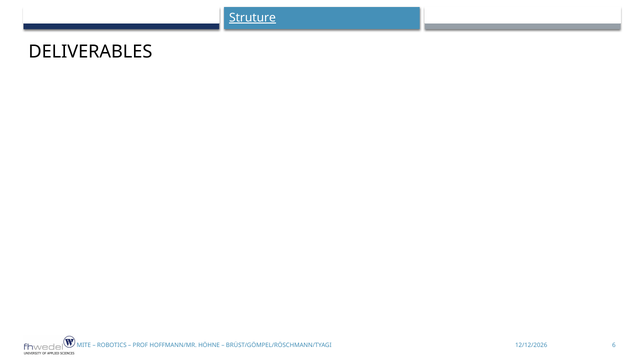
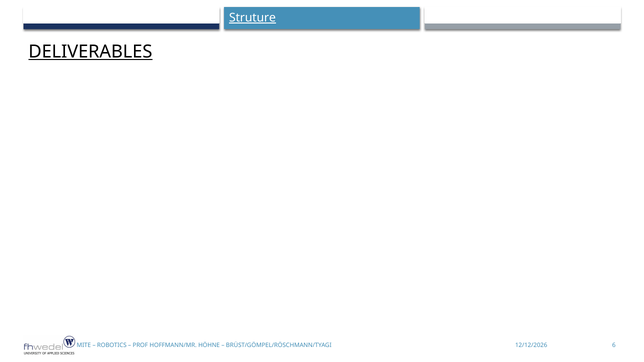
DELIVERABLES underline: none -> present (90, 52)
